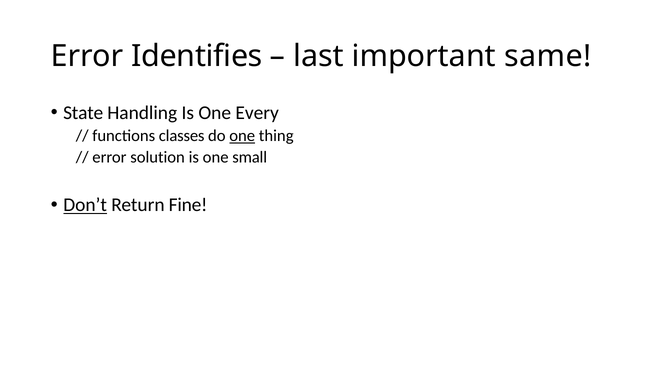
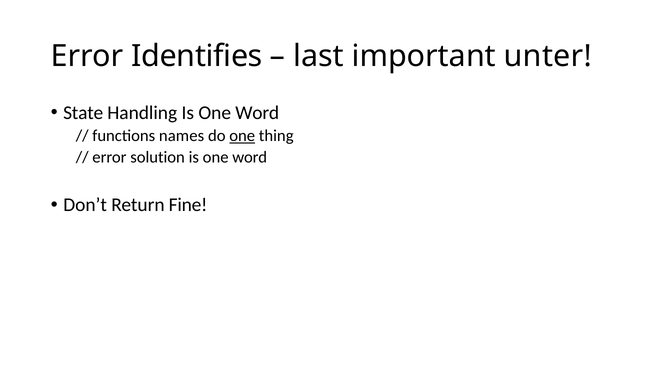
same: same -> unter (548, 56)
Handling Is One Every: Every -> Word (257, 113)
classes: classes -> names (182, 136)
small: small -> word (250, 157)
Don’t underline: present -> none (85, 205)
